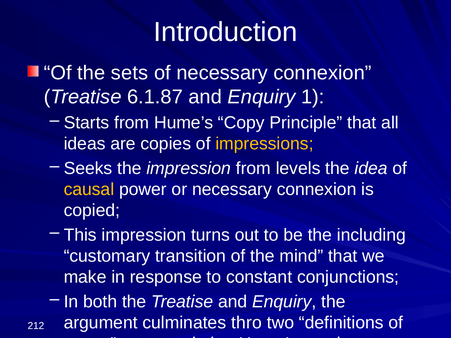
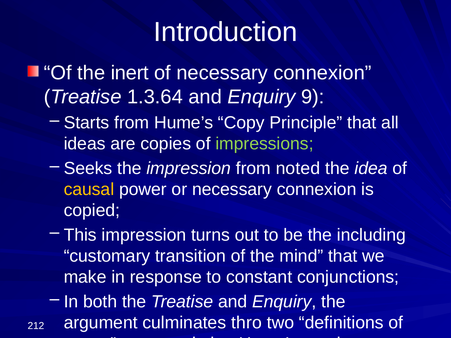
sets: sets -> inert (130, 73)
6.1.87: 6.1.87 -> 1.3.64 (155, 97)
1: 1 -> 9 (313, 97)
impressions colour: yellow -> light green (264, 144)
levels: levels -> noted (298, 169)
